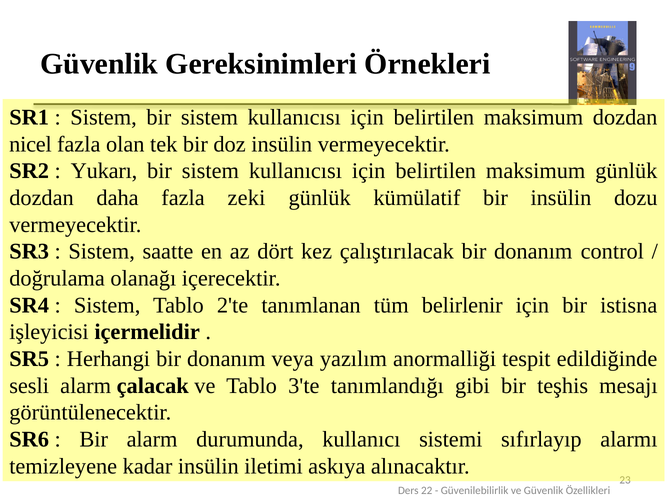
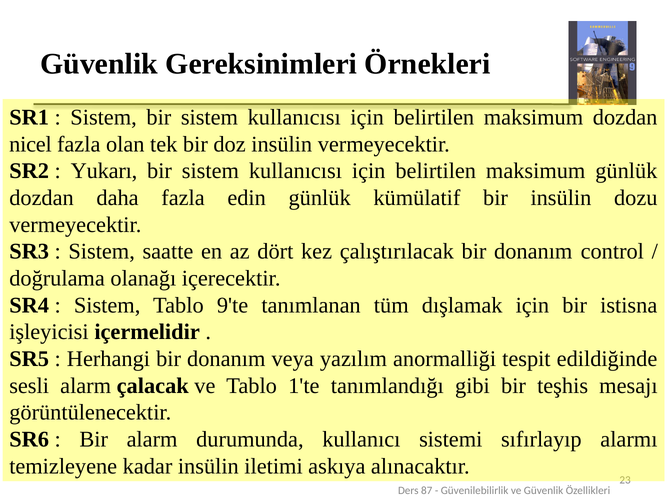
zeki: zeki -> edin (247, 198)
2'te: 2'te -> 9'te (233, 305)
belirlenir: belirlenir -> dışlamak (462, 305)
3'te: 3'te -> 1'te (304, 386)
22: 22 -> 87 (427, 491)
